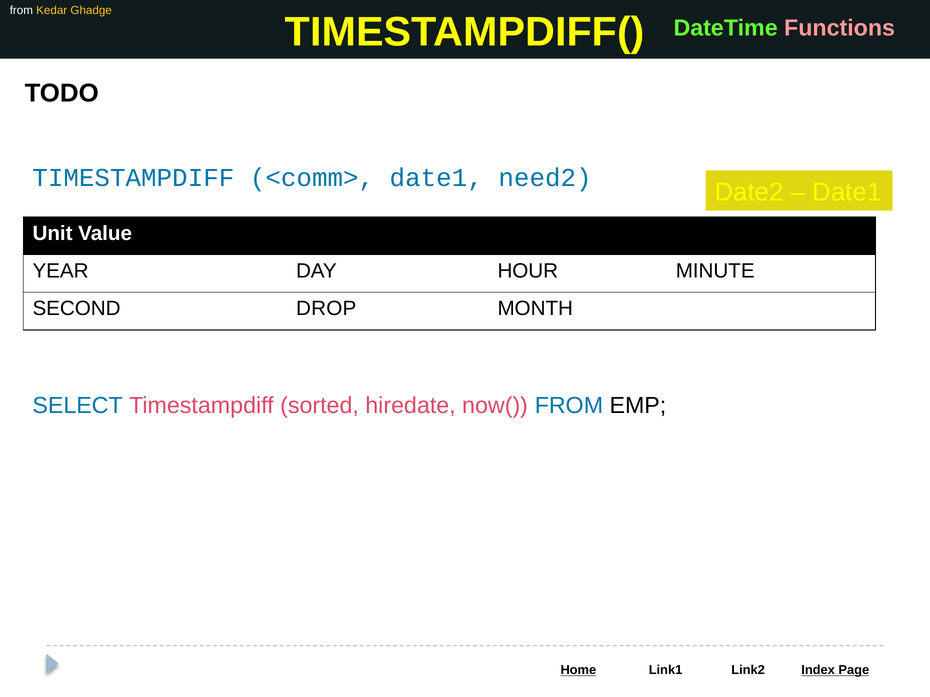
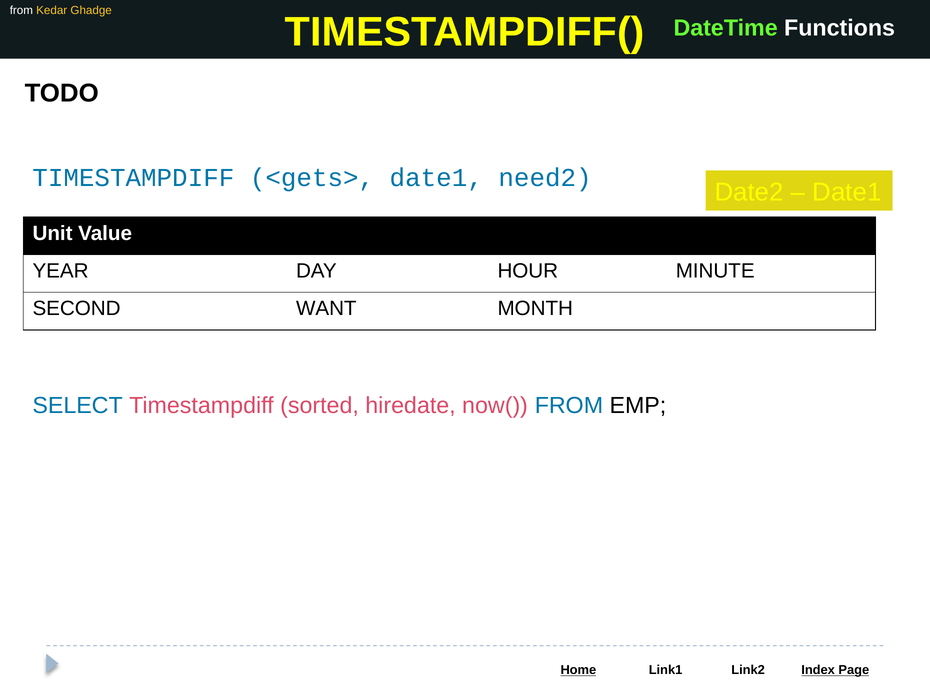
Functions colour: pink -> white (840, 28)
<comm>: <comm> -> <gets> (312, 178)
DROP: DROP -> WANT (326, 309)
